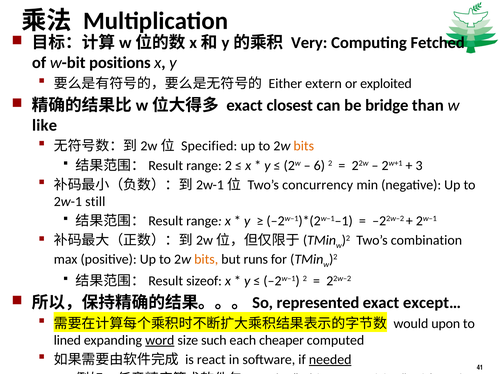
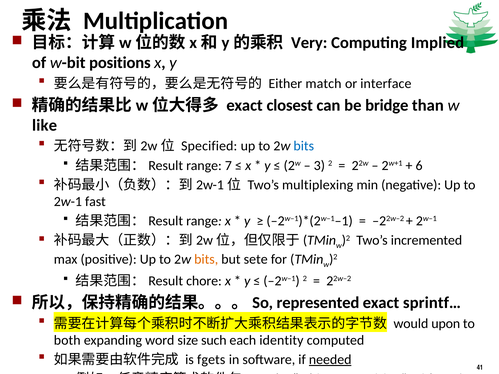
Fetched: Fetched -> Implied (438, 43)
extern: extern -> match (323, 84)
exploited: exploited -> interface (386, 84)
bits colour: orange -> blue (304, 146)
range 2: 2 -> 7 (228, 166)
6: 6 -> 3 (319, 166)
3: 3 -> 6 (419, 166)
concurrency: concurrency -> multiplexing (318, 185)
still: still -> fast (95, 202)
combination: combination -> incremented (426, 240)
runs: runs -> sete (256, 259)
sizeof: sizeof -> chore (204, 281)
except…: except… -> sprintf… (432, 303)
lined: lined -> both (67, 340)
word underline: present -> none (160, 340)
cheaper: cheaper -> identity (281, 340)
react: react -> fgets (211, 360)
